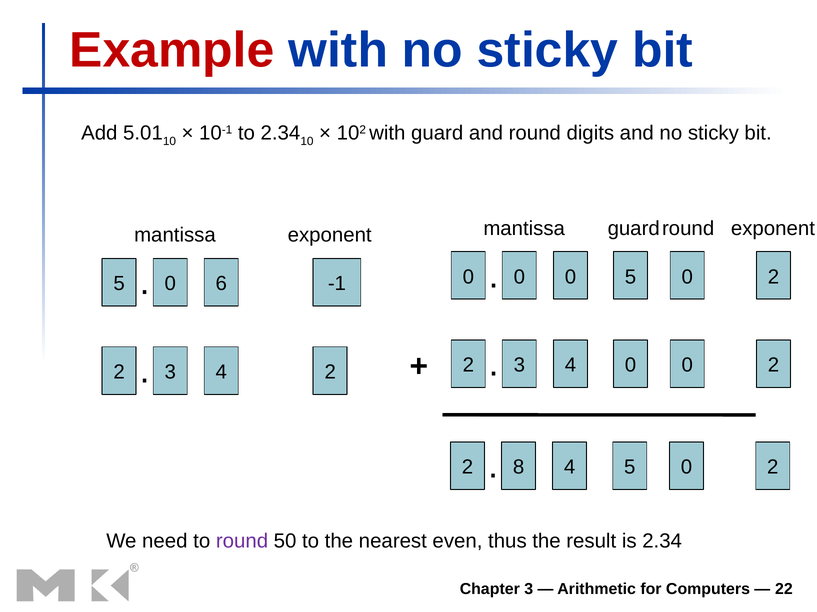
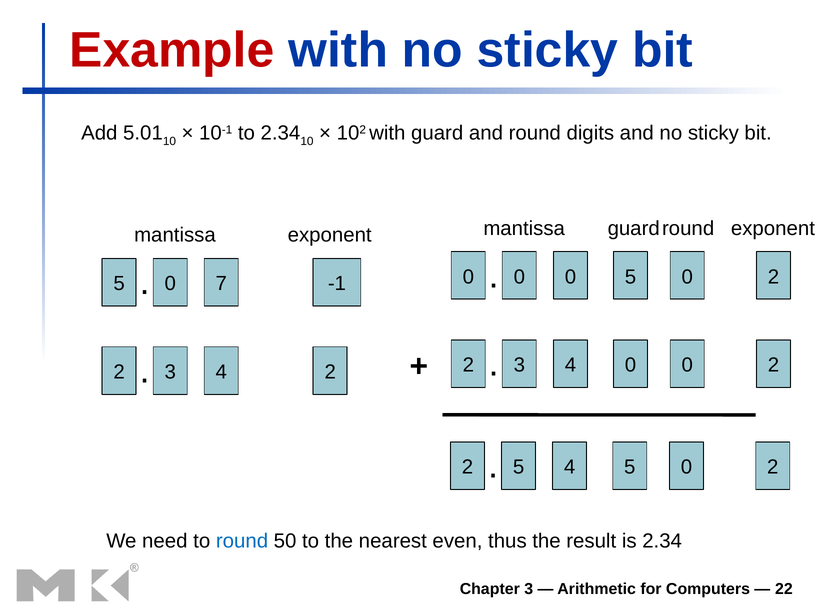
6: 6 -> 7 (221, 284)
2 8: 8 -> 5 (519, 468)
round colour: purple -> blue (242, 542)
